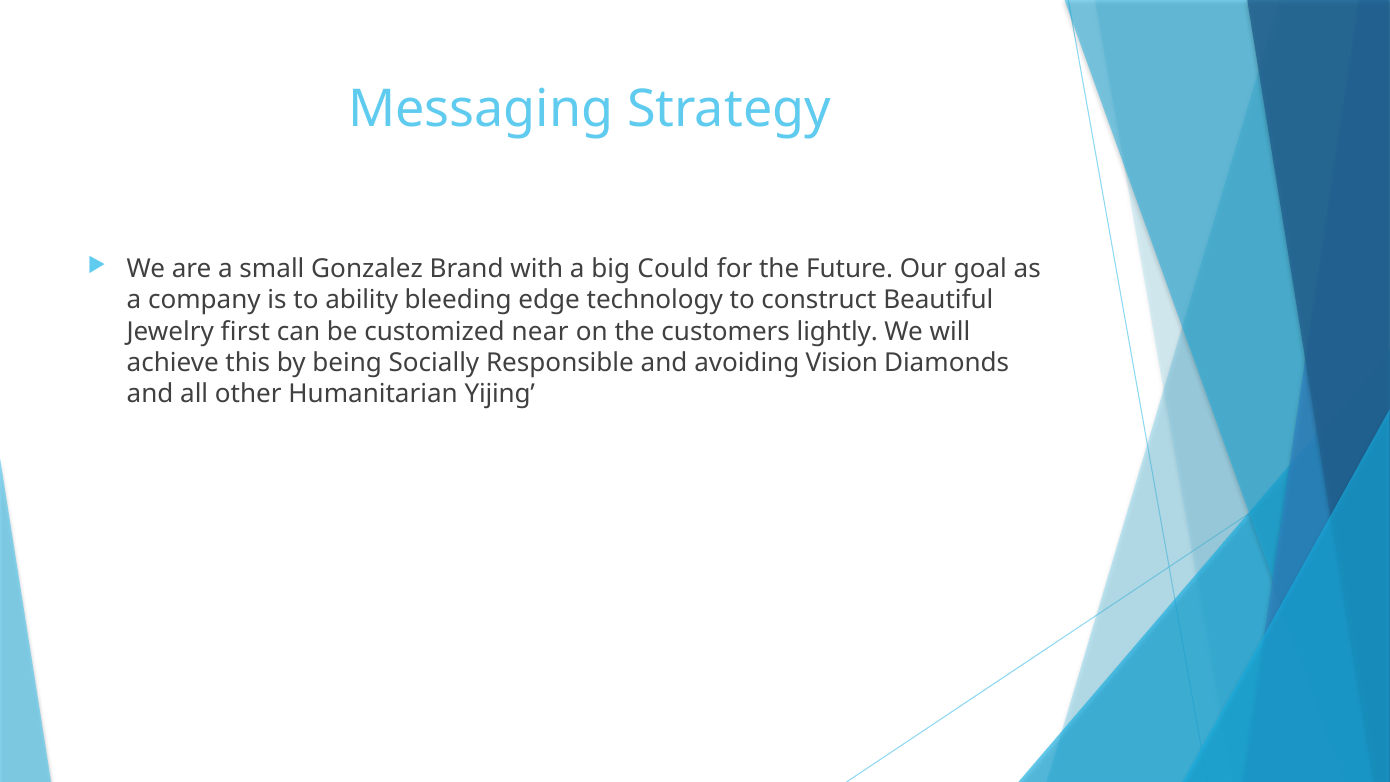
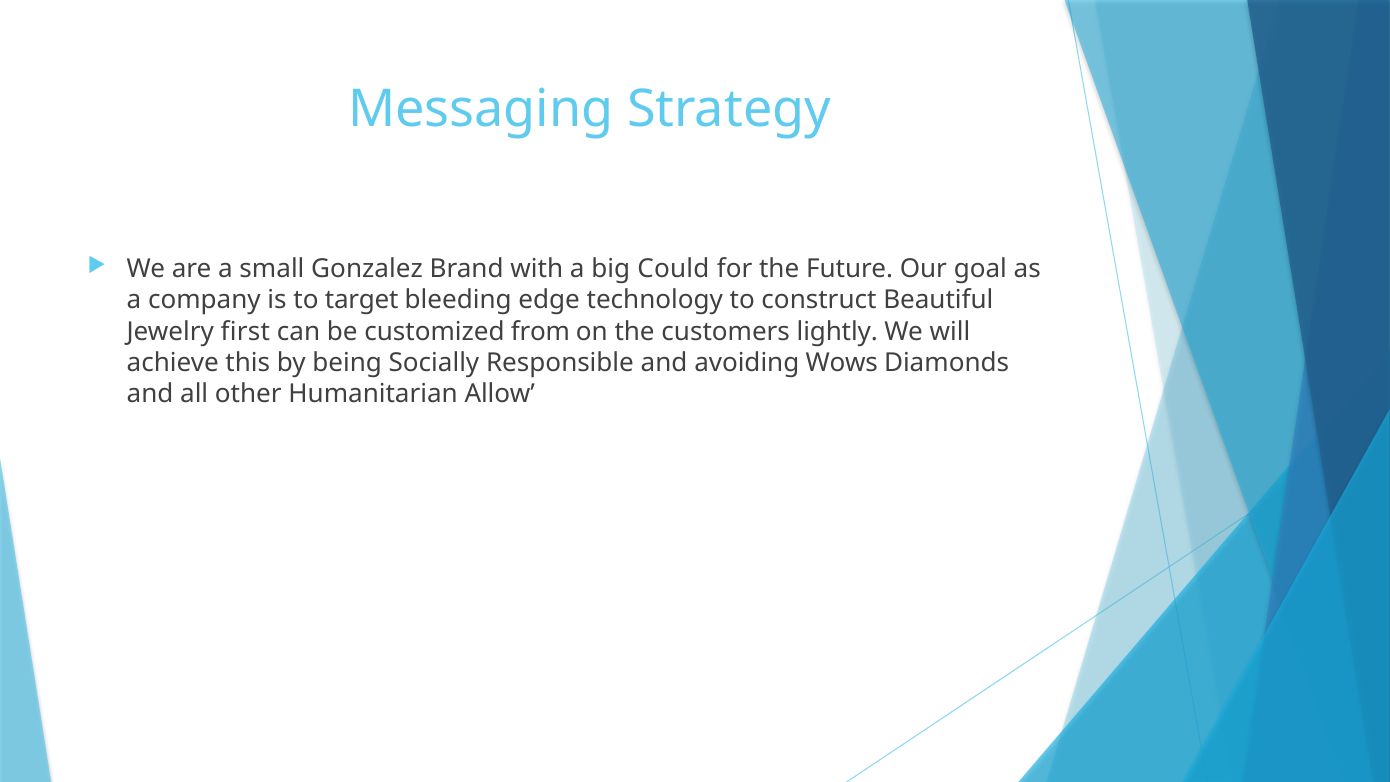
ability: ability -> target (362, 300)
near: near -> from (540, 332)
Vision: Vision -> Wows (842, 363)
Yijing: Yijing -> Allow (500, 394)
